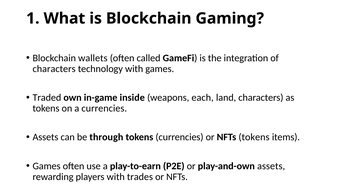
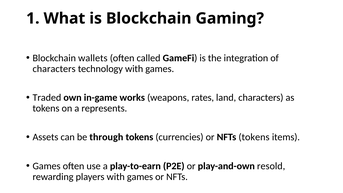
inside: inside -> works (132, 98)
each: each -> rates (203, 98)
a currencies: currencies -> represents (104, 108)
play-and-own assets: assets -> resold (271, 166)
players with trades: trades -> games (140, 177)
